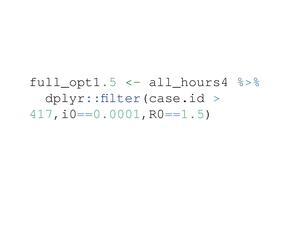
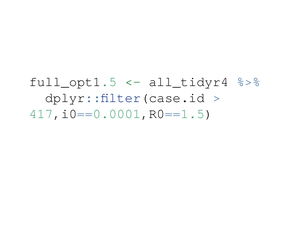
all_hours4: all_hours4 -> all_tidyr4 (189, 81)
